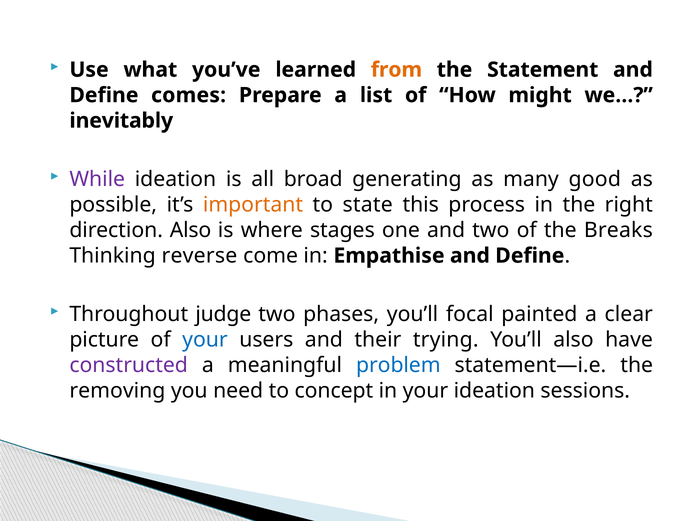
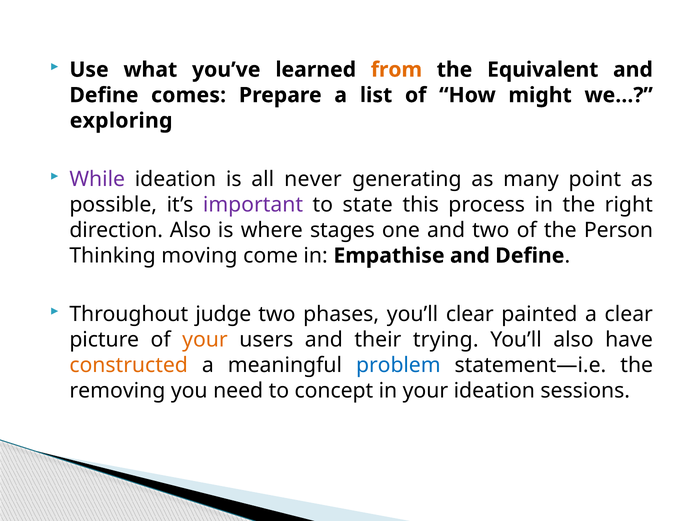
Statement: Statement -> Equivalent (543, 70)
inevitably: inevitably -> exploring (121, 121)
broad: broad -> never (313, 179)
good: good -> point (595, 179)
important colour: orange -> purple (253, 205)
Breaks: Breaks -> Person (619, 230)
reverse: reverse -> moving (199, 256)
you’ll focal: focal -> clear (470, 314)
your colour: blue -> orange (205, 340)
constructed colour: purple -> orange (129, 365)
